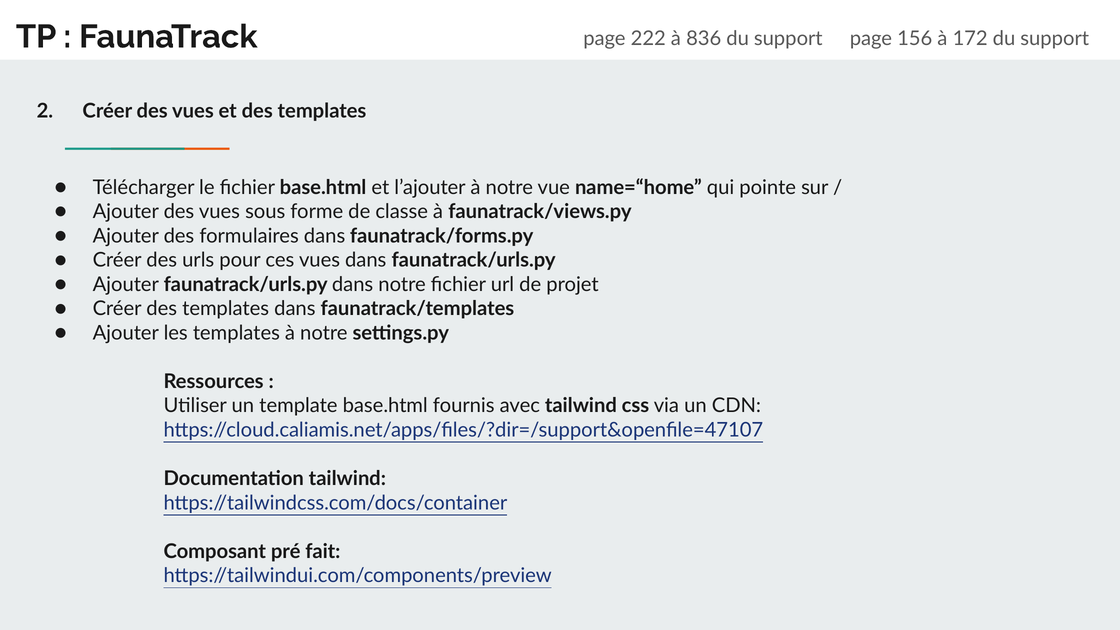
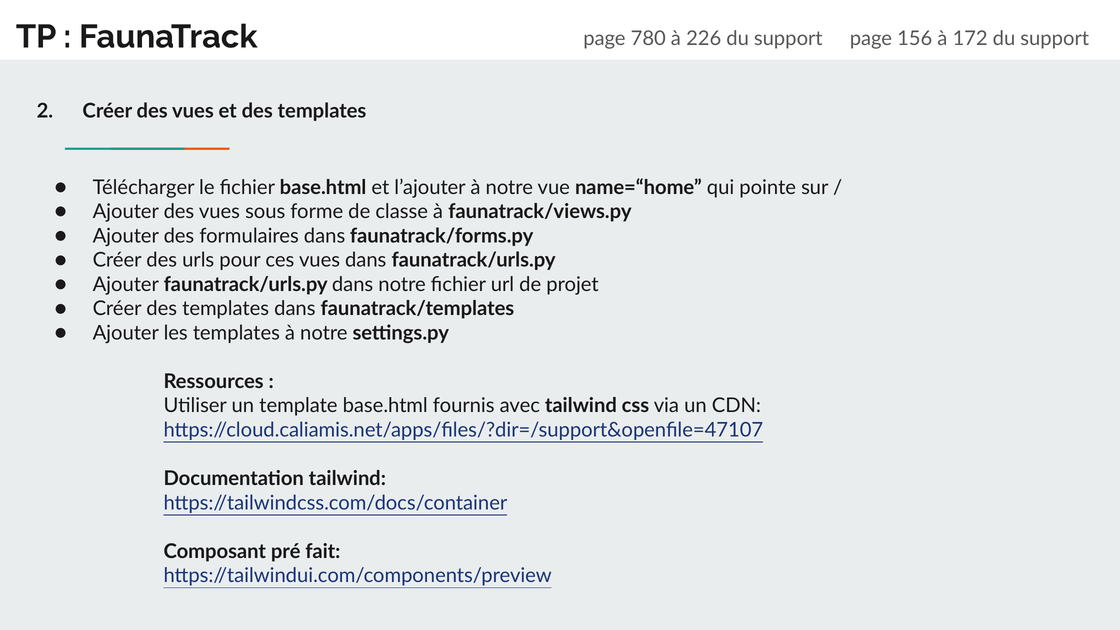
222: 222 -> 780 (648, 39)
836: 836 -> 226 (704, 39)
